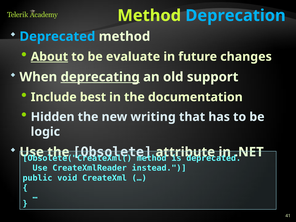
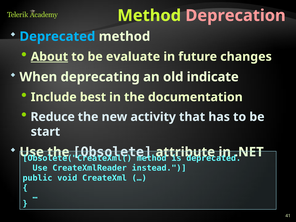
Deprecation colour: light blue -> pink (236, 16)
deprecating underline: present -> none (100, 77)
support: support -> indicate (213, 77)
Hidden: Hidden -> Reduce (53, 117)
writing: writing -> activity (153, 117)
logic: logic -> start (45, 132)
